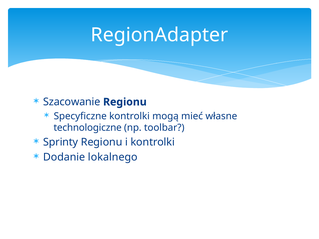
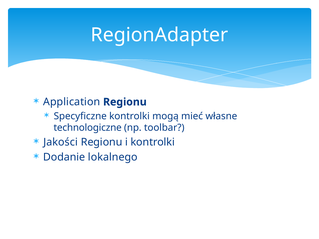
Szacowanie: Szacowanie -> Application (72, 102)
Sprinty: Sprinty -> Jakości (61, 142)
